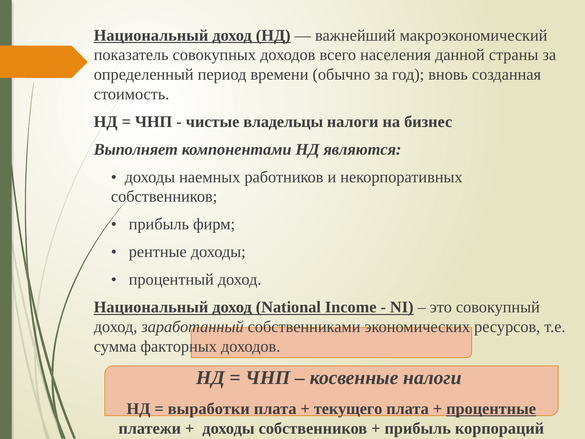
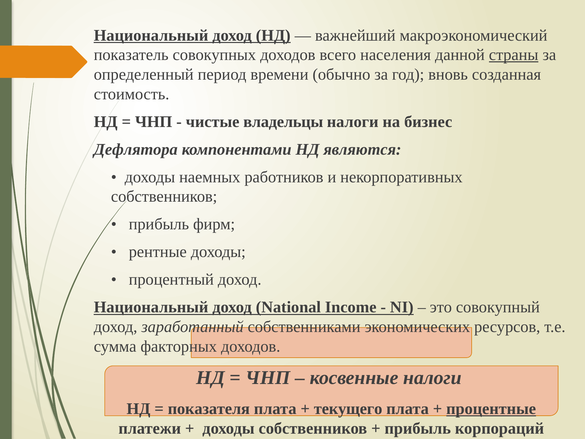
страны underline: none -> present (514, 55)
Выполняет: Выполняет -> Дефлятора (136, 149)
выработки: выработки -> показателя (209, 409)
